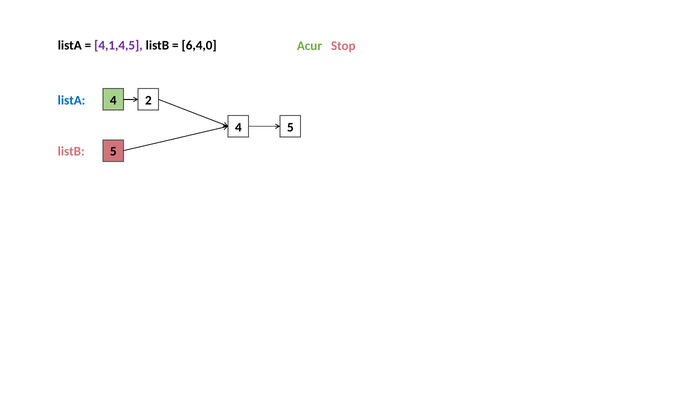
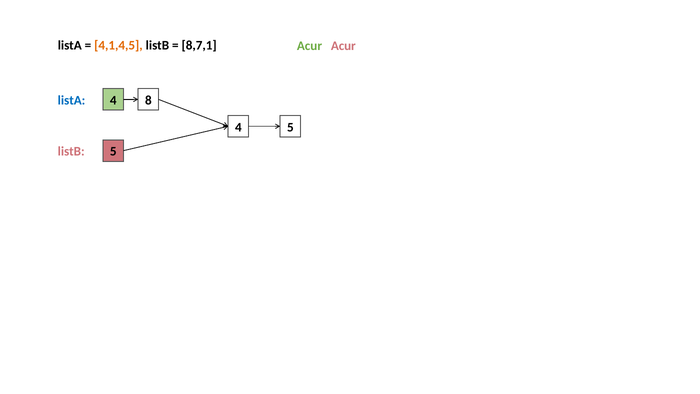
4,1,4,5 colour: purple -> orange (118, 46)
6,4,0: 6,4,0 -> 8,7,1 (199, 46)
Acur Stop: Stop -> Acur (343, 46)
2: 2 -> 8 (148, 100)
